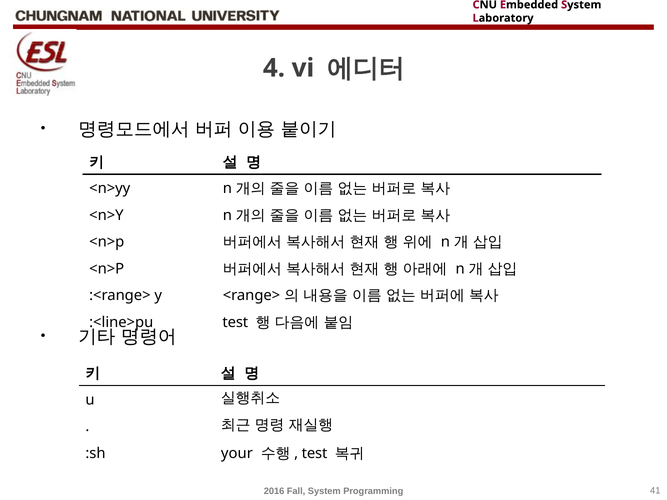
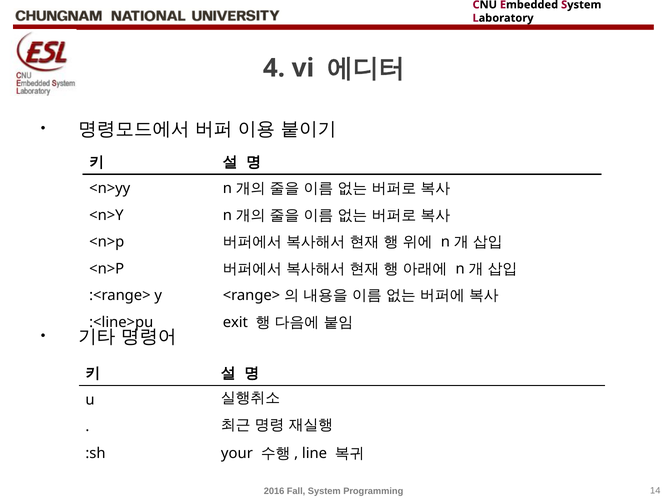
:<line>pu test: test -> exit (235, 322)
test: test -> line (315, 453)
41: 41 -> 14 (655, 491)
